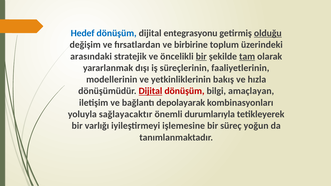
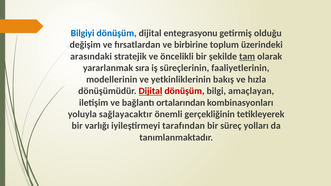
Hedef: Hedef -> Bilgiyi (83, 33)
olduğu underline: present -> none (268, 33)
bir underline: present -> none (201, 56)
dışı: dışı -> sıra (142, 68)
depolayarak: depolayarak -> ortalarından (181, 103)
durumlarıyla: durumlarıyla -> gerçekliğinin (210, 114)
işlemesine: işlemesine -> tarafından (184, 126)
yoğun: yoğun -> yolları (256, 126)
